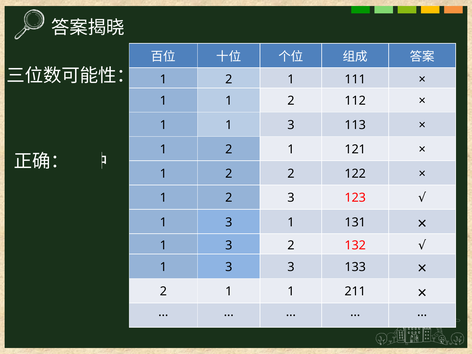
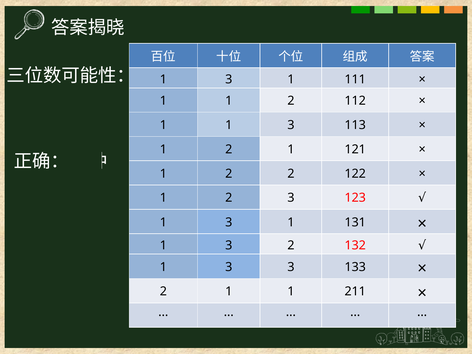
2: 2 -> 3 (229, 79)
